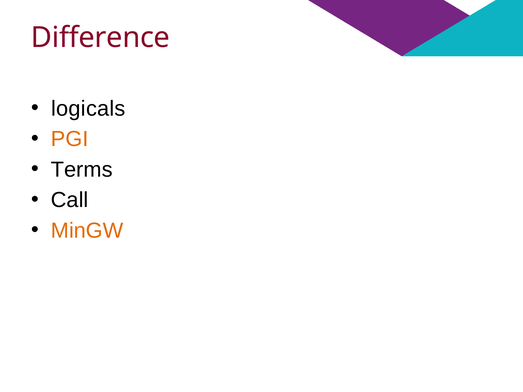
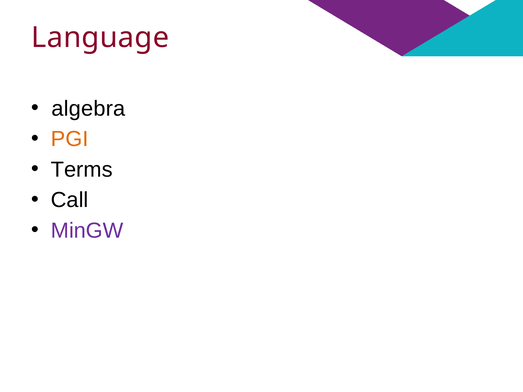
Difference: Difference -> Language (100, 38)
logicals: logicals -> algebra (88, 109)
MinGW colour: orange -> purple (87, 231)
